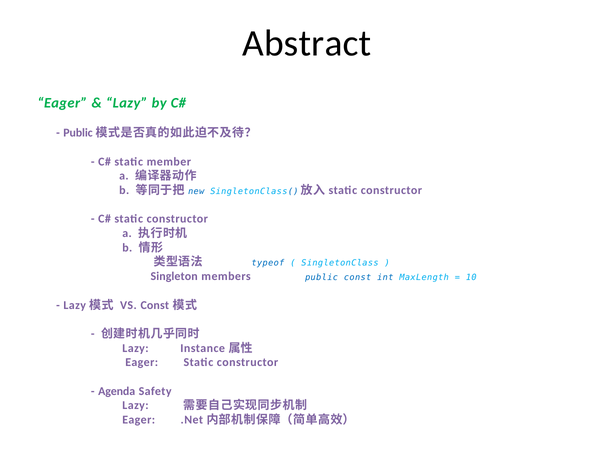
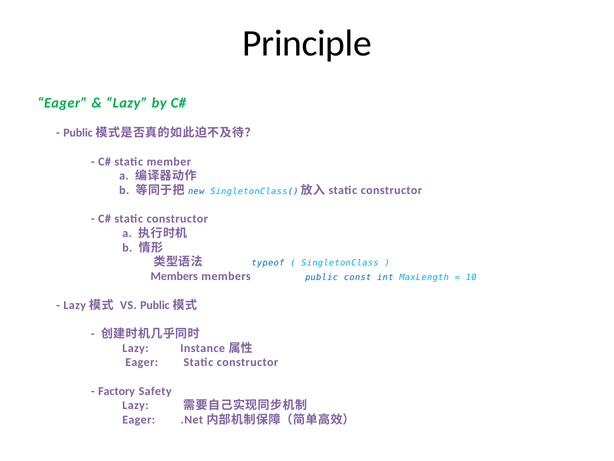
Abstract: Abstract -> Principle (307, 43)
Singleton: Singleton -> Members (174, 276)
VS Const: Const -> Public (155, 305)
Agenda: Agenda -> Factory (117, 391)
